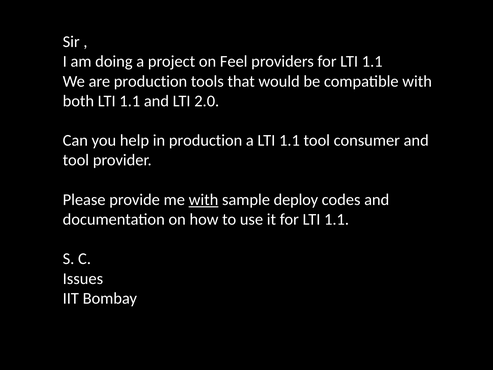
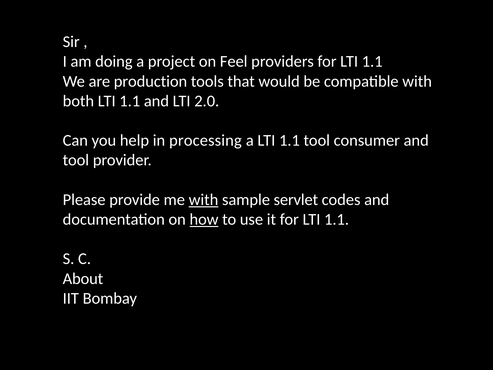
in production: production -> processing (205, 140)
deploy: deploy -> servlet (296, 200)
how underline: none -> present (204, 219)
Issues: Issues -> About (83, 278)
